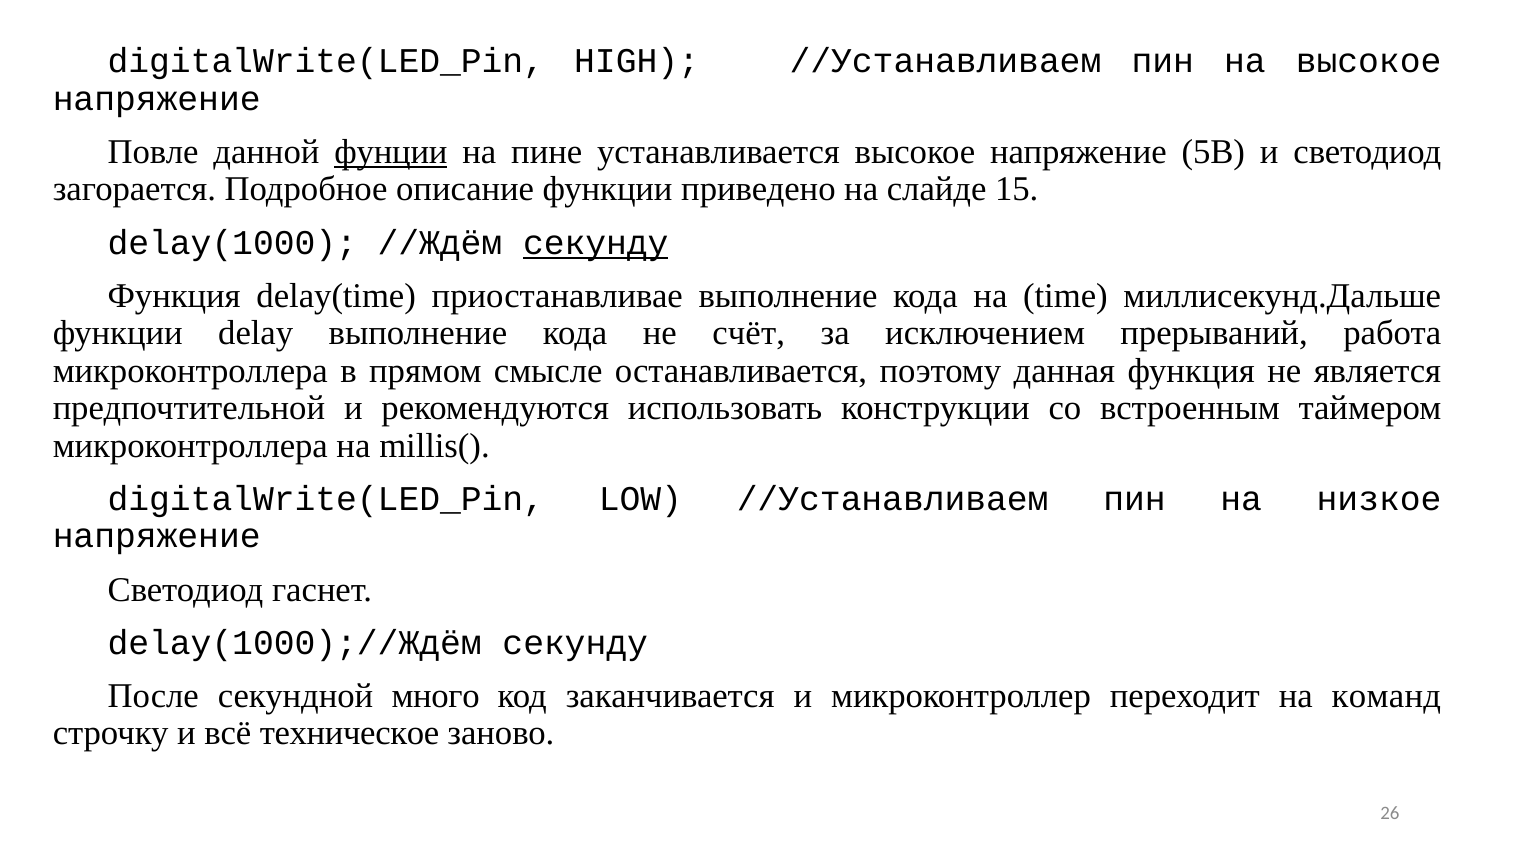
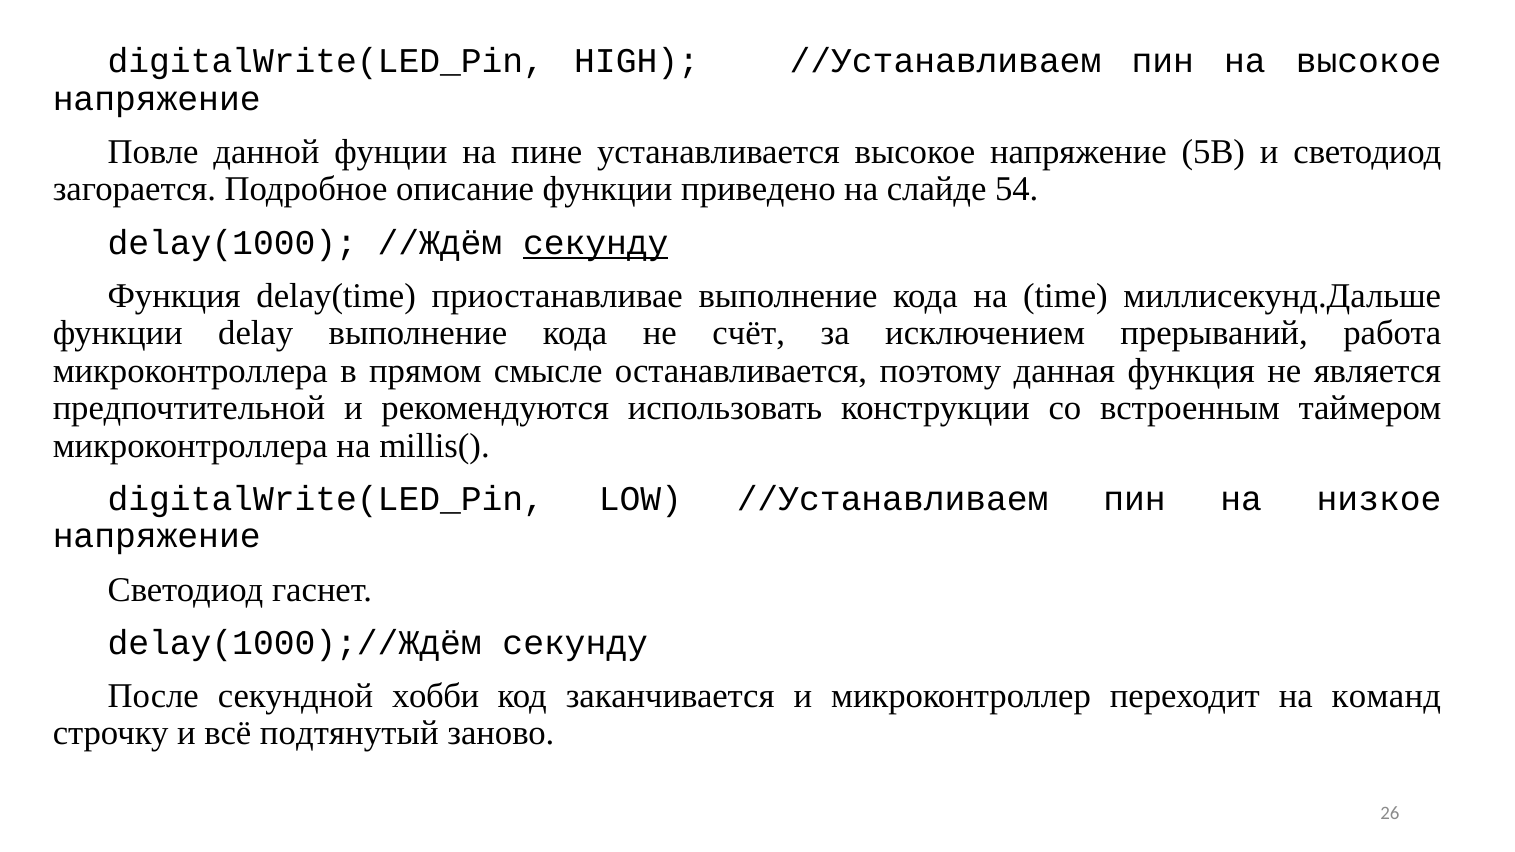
фунции underline: present -> none (391, 152)
15: 15 -> 54 (1017, 190)
много: много -> хобби (436, 696)
техническое: техническое -> подтянутый (349, 734)
